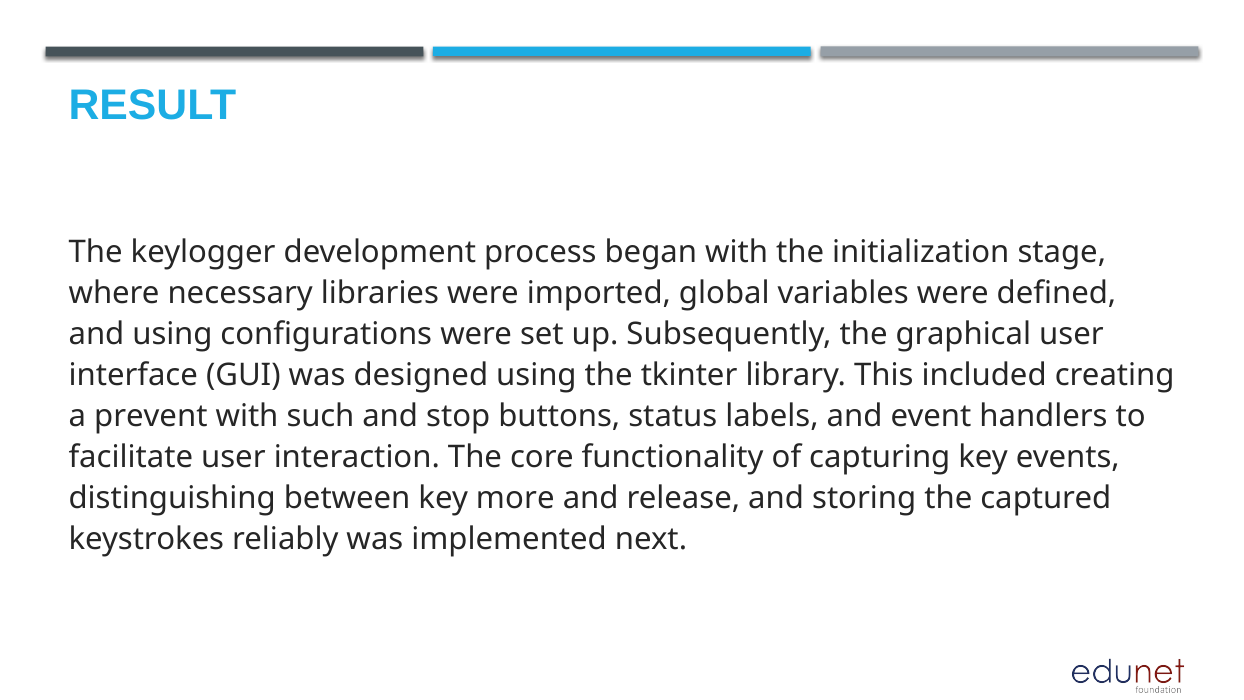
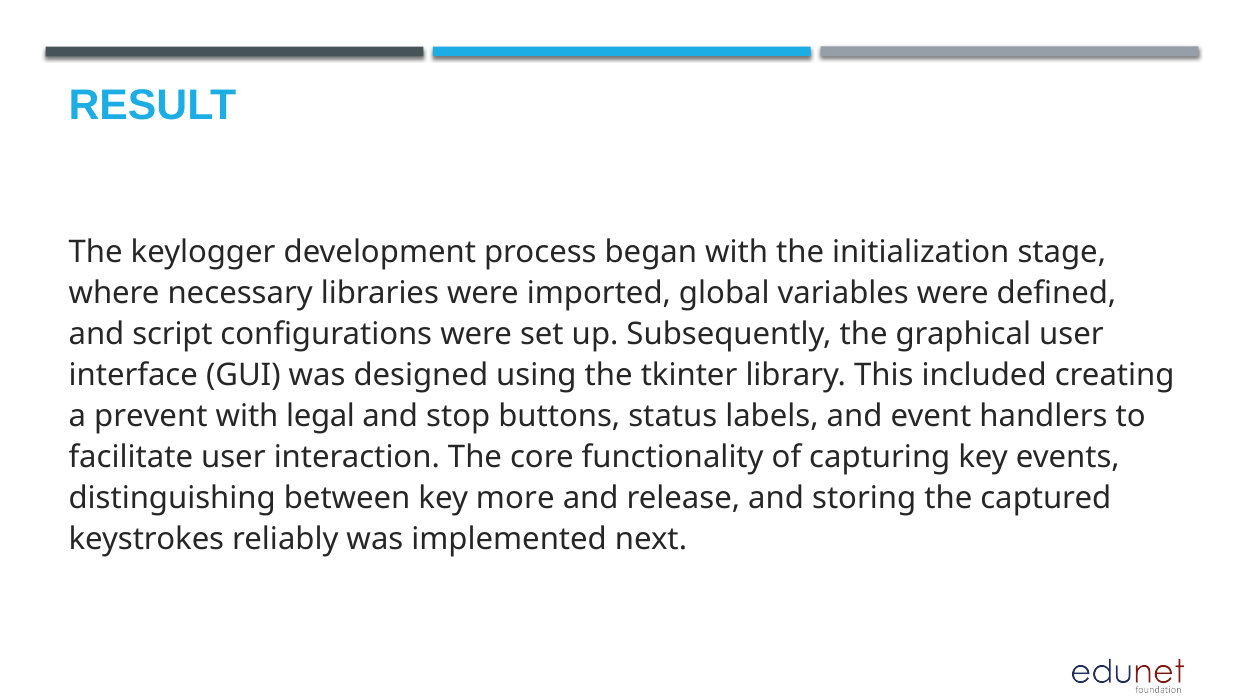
and using: using -> script (172, 334)
such: such -> legal (321, 416)
